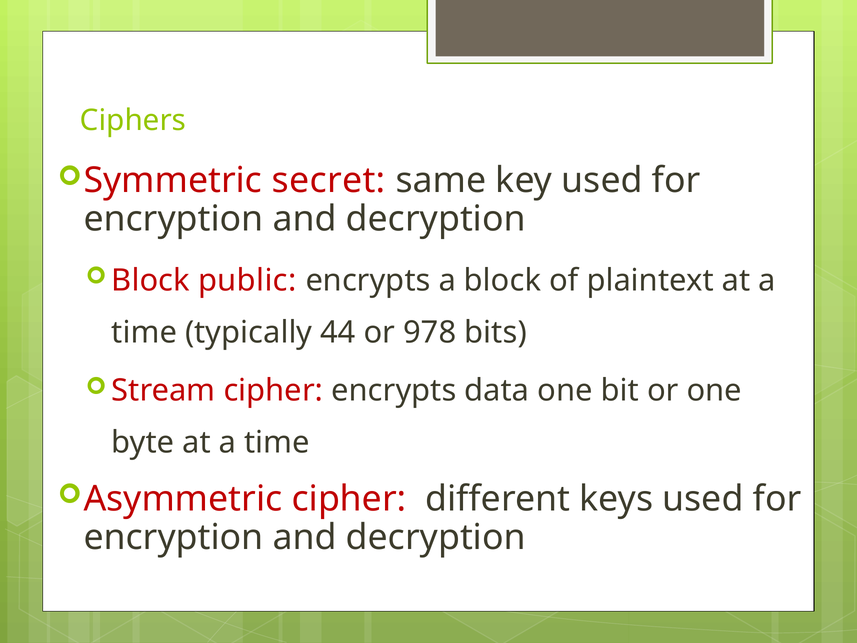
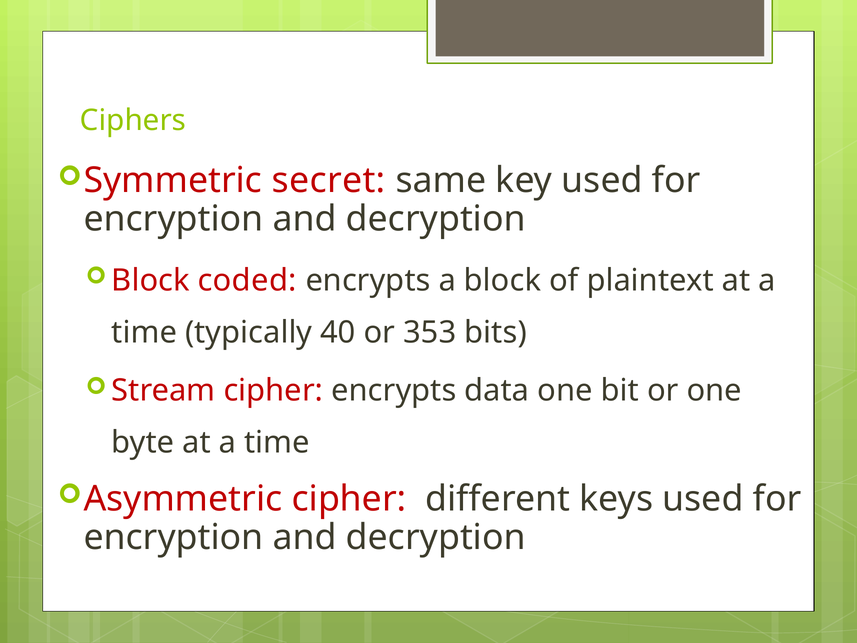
public: public -> coded (247, 280)
44: 44 -> 40 (338, 332)
978: 978 -> 353 (430, 332)
